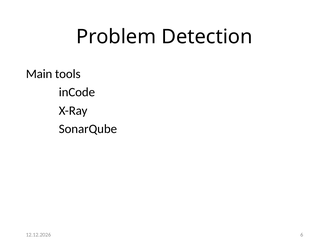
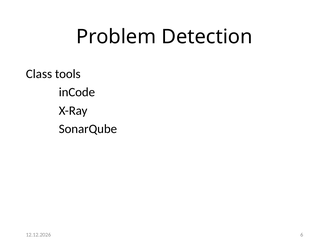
Main: Main -> Class (39, 74)
